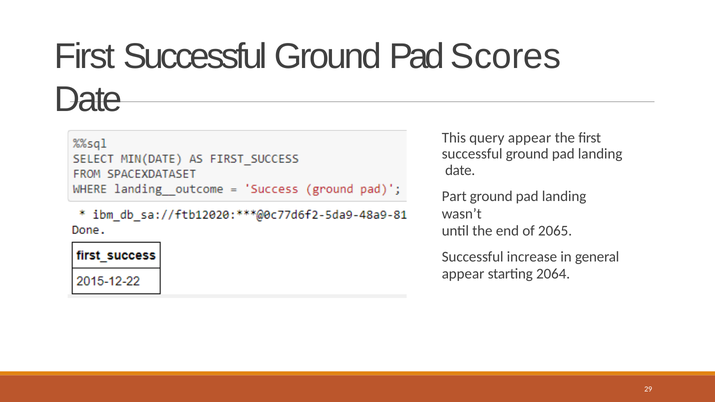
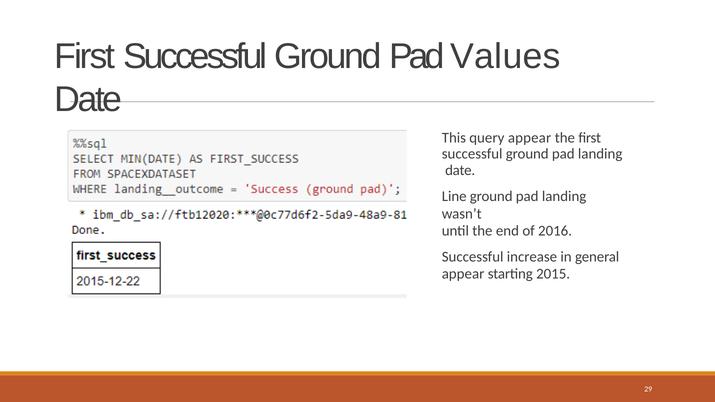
Scores: Scores -> Values (506, 57)
Part: Part -> Line (454, 197)
2065: 2065 -> 2016 (555, 231)
2064: 2064 -> 2015 (553, 274)
